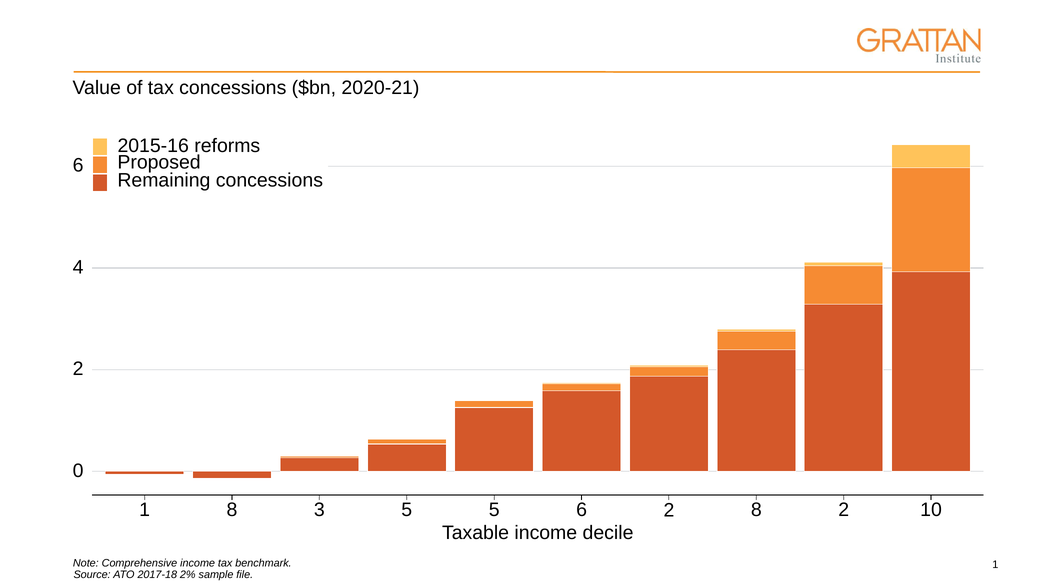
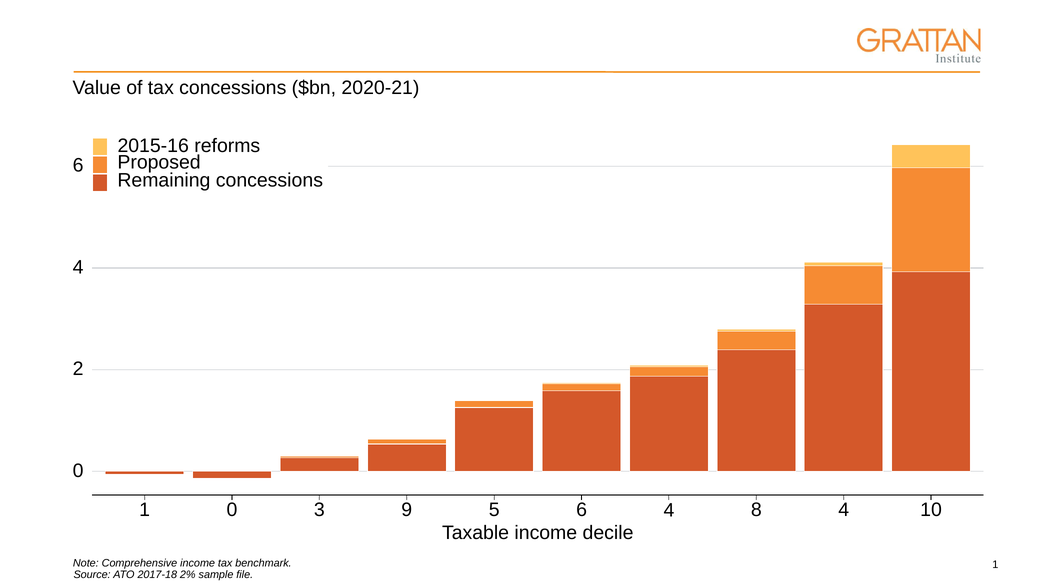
1 8: 8 -> 0 (232, 510)
3 5: 5 -> 9 (407, 510)
6 2: 2 -> 4 (669, 511)
8 2: 2 -> 4 (844, 510)
